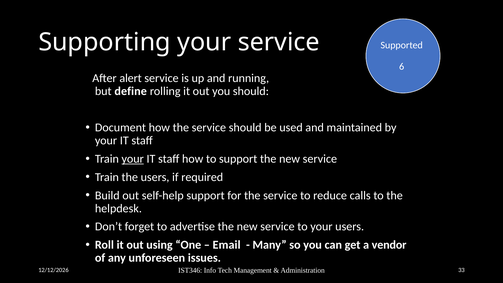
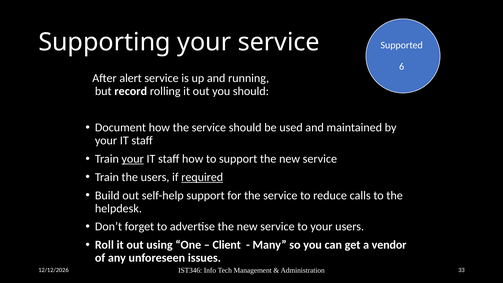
define: define -> record (131, 91)
required underline: none -> present (202, 177)
Email: Email -> Client (227, 245)
